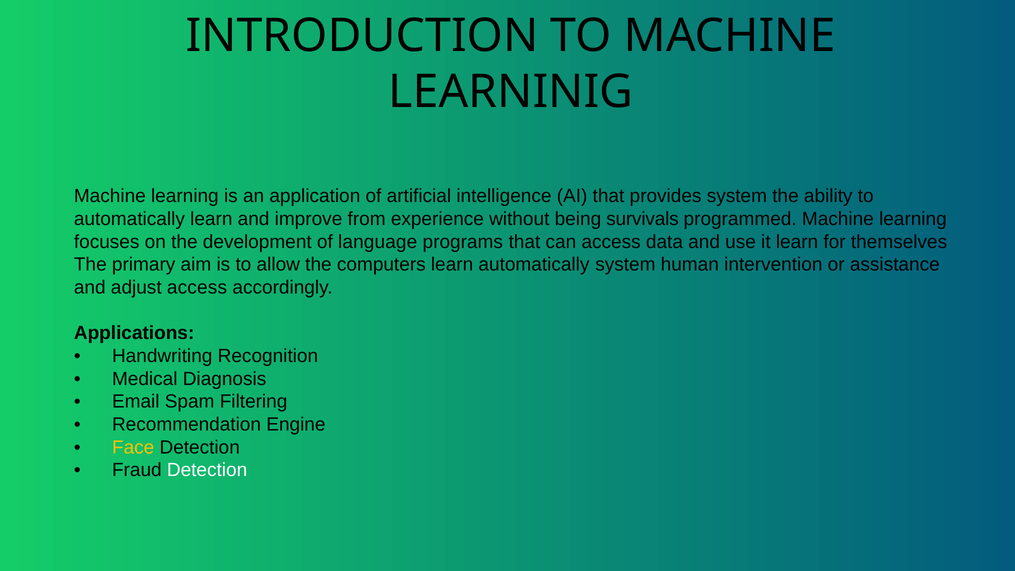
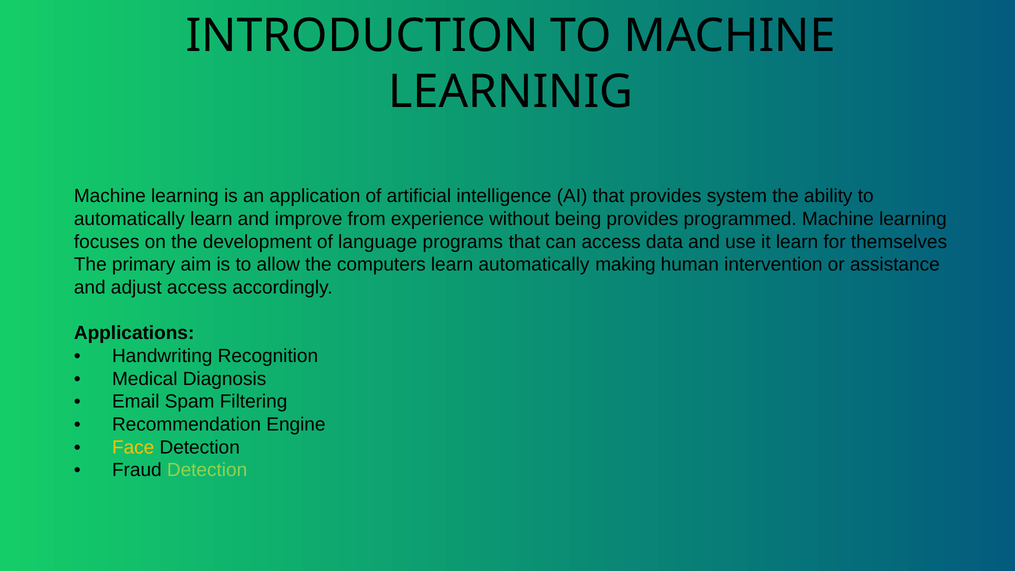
being survivals: survivals -> provides (642, 219)
automatically system: system -> making (625, 265)
Detection colour: white -> light green (207, 470)
